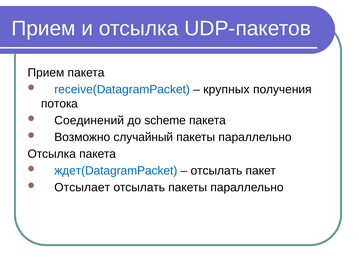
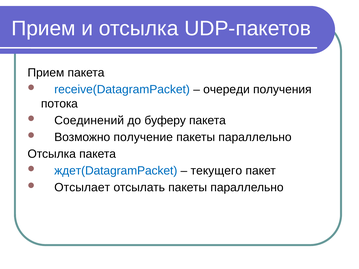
крупных: крупных -> очереди (226, 89)
scheme: scheme -> буферу (165, 120)
случайный: случайный -> получение (143, 137)
отсылать: отсылать -> текущего (216, 171)
